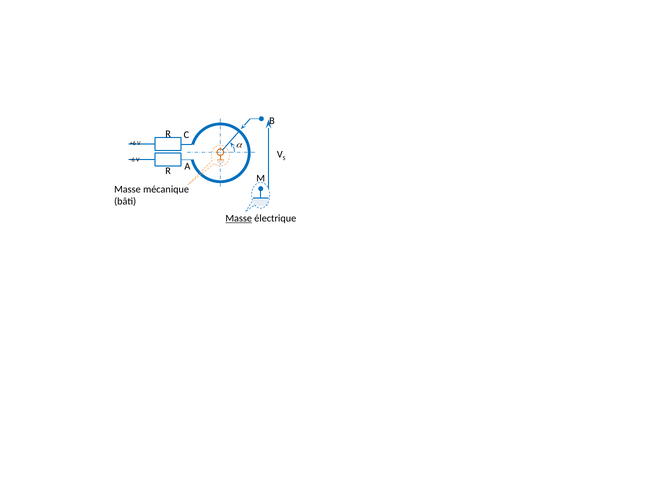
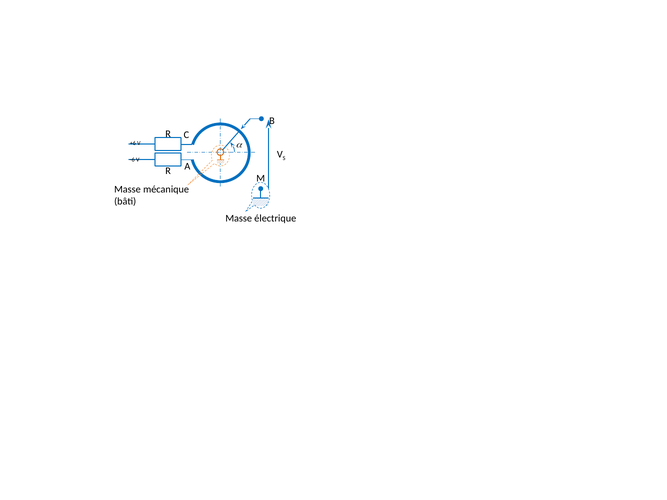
Masse underline: present -> none (239, 219)
